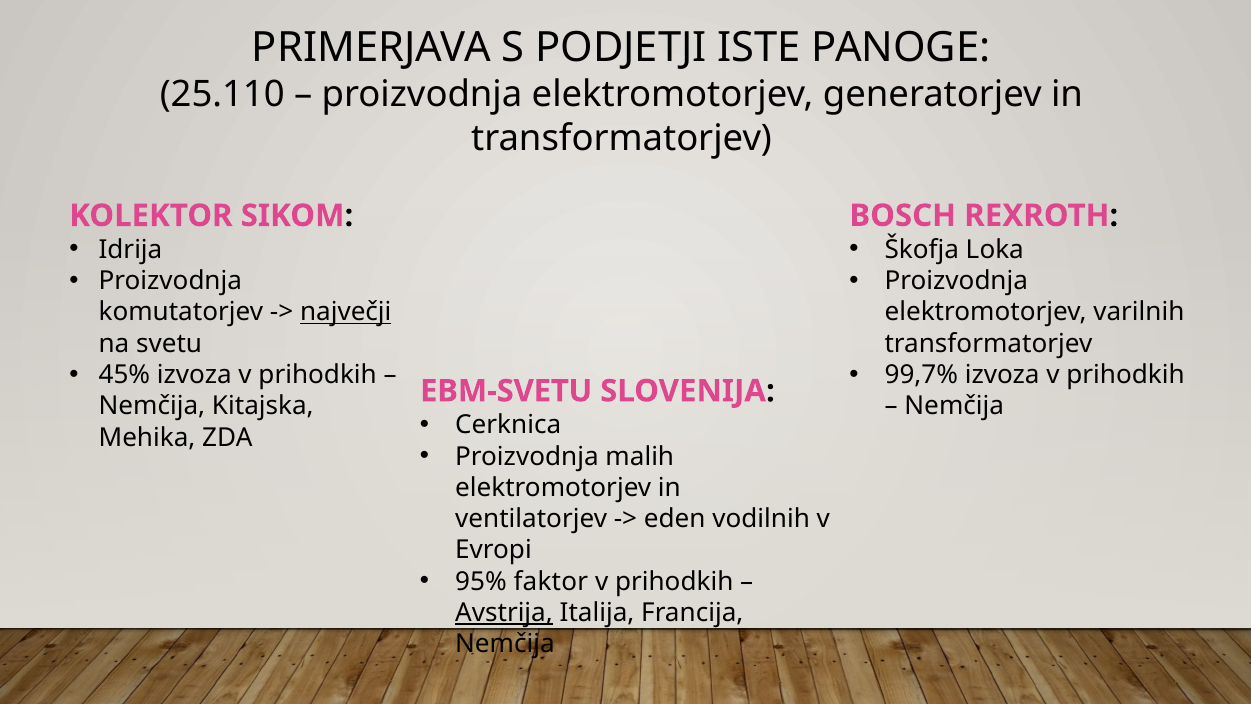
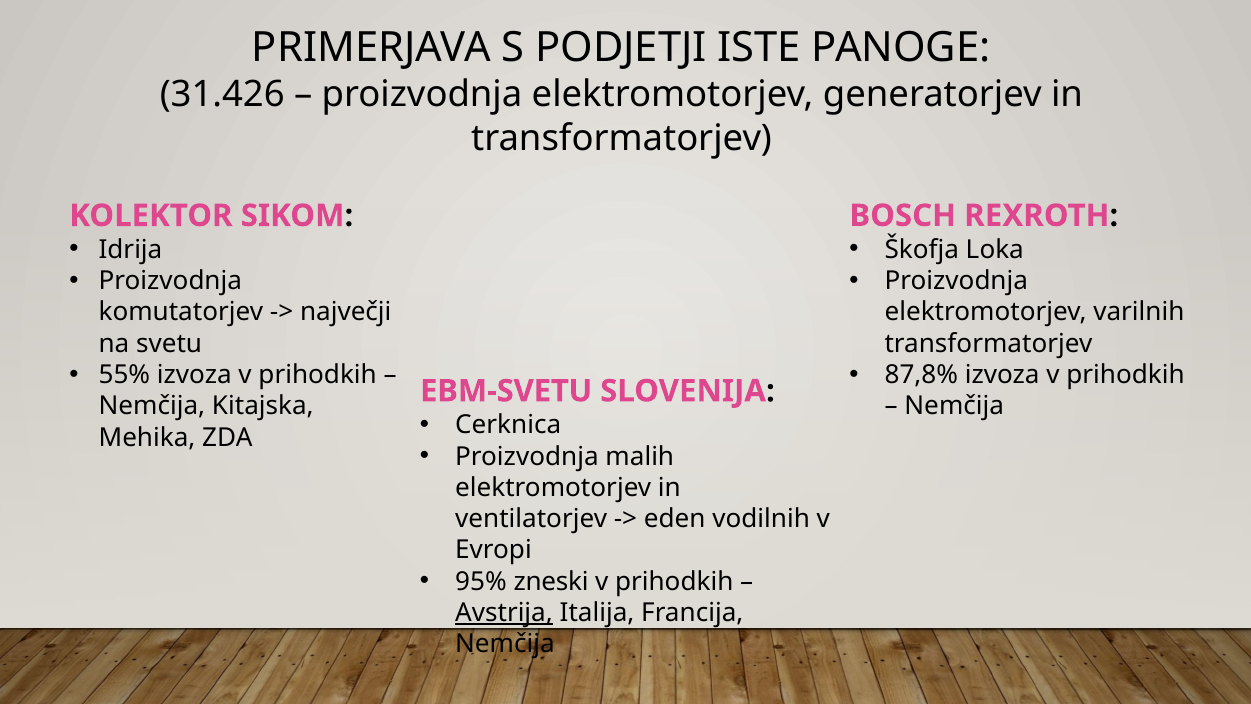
25.110: 25.110 -> 31.426 (222, 95)
največji underline: present -> none (346, 312)
45%: 45% -> 55% (124, 375)
99,7%: 99,7% -> 87,8% (921, 375)
faktor: faktor -> zneski (551, 581)
